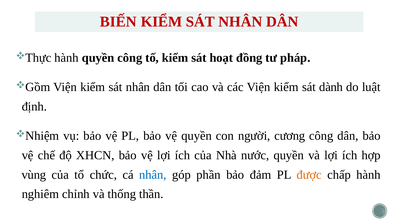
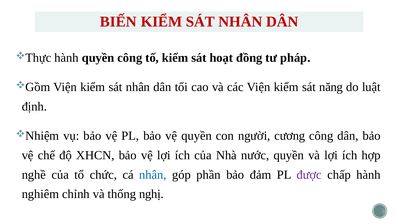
dành: dành -> năng (331, 87)
vùng: vùng -> nghề (34, 175)
được colour: orange -> purple (309, 175)
thần: thần -> nghị (151, 194)
